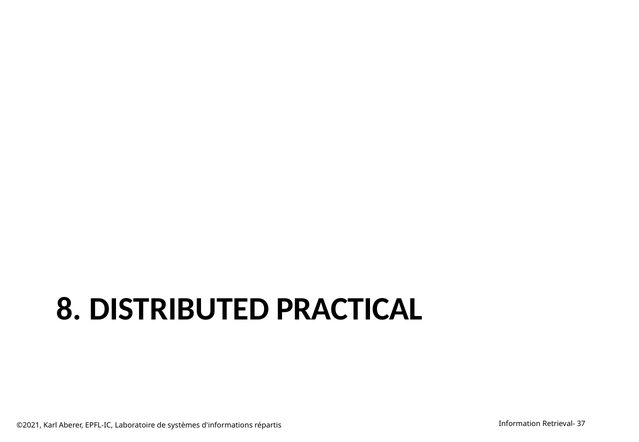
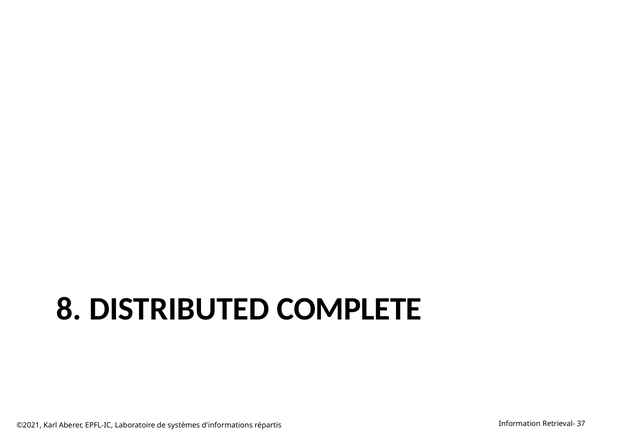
PRACTICAL: PRACTICAL -> COMPLETE (349, 309)
